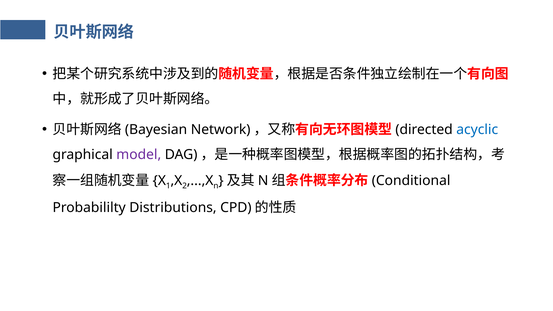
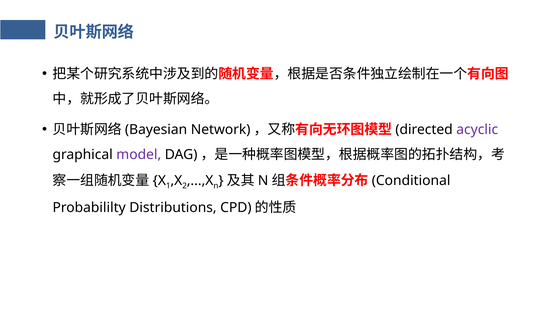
acyclic colour: blue -> purple (477, 130)
